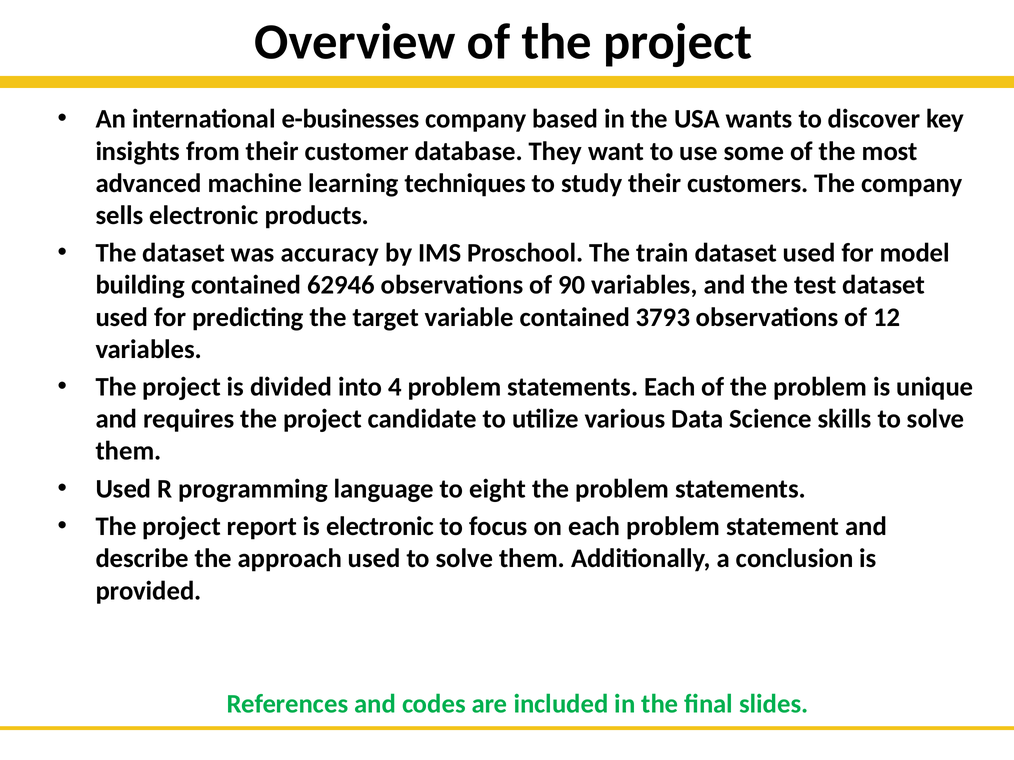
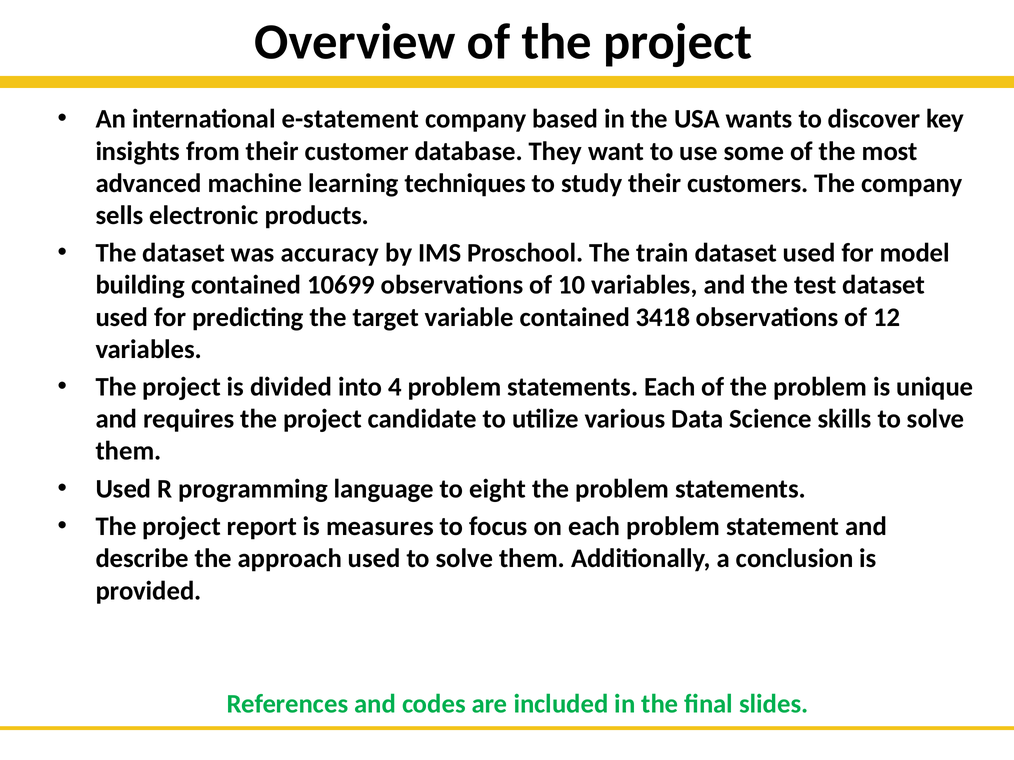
e-businesses: e-businesses -> e-statement (350, 119)
62946: 62946 -> 10699 (341, 285)
90: 90 -> 10 (572, 285)
3793: 3793 -> 3418 (663, 317)
is electronic: electronic -> measures (380, 527)
